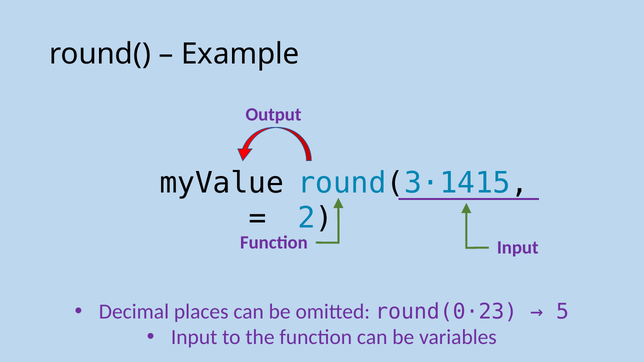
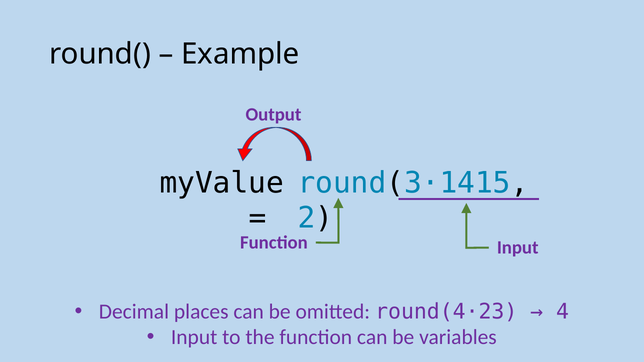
round(0·23: round(0·23 -> round(4·23 (446, 312)
5: 5 -> 4 (563, 312)
